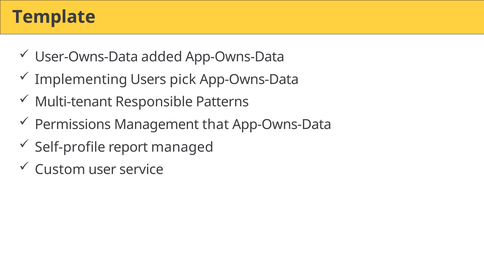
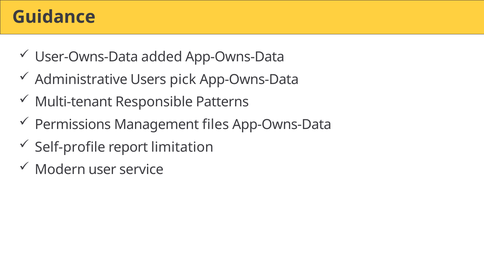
Template: Template -> Guidance (54, 17)
Implementing: Implementing -> Administrative (81, 80)
that: that -> files (216, 125)
managed: managed -> limitation (182, 147)
Custom: Custom -> Modern (60, 170)
